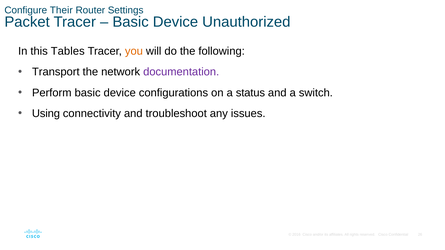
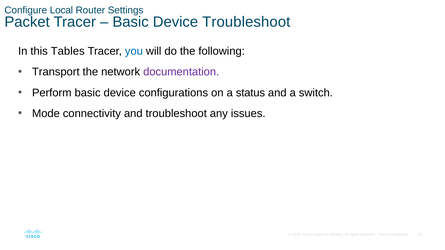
Their: Their -> Local (61, 10)
Device Unauthorized: Unauthorized -> Troubleshoot (246, 22)
you colour: orange -> blue (134, 51)
Using: Using -> Mode (46, 114)
